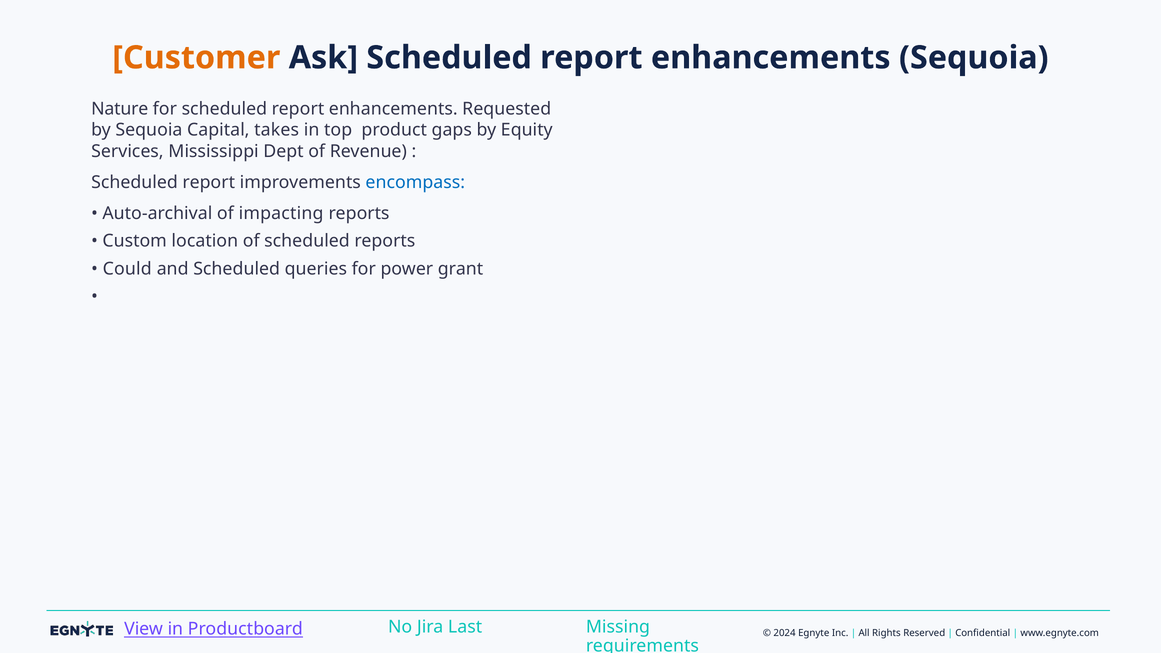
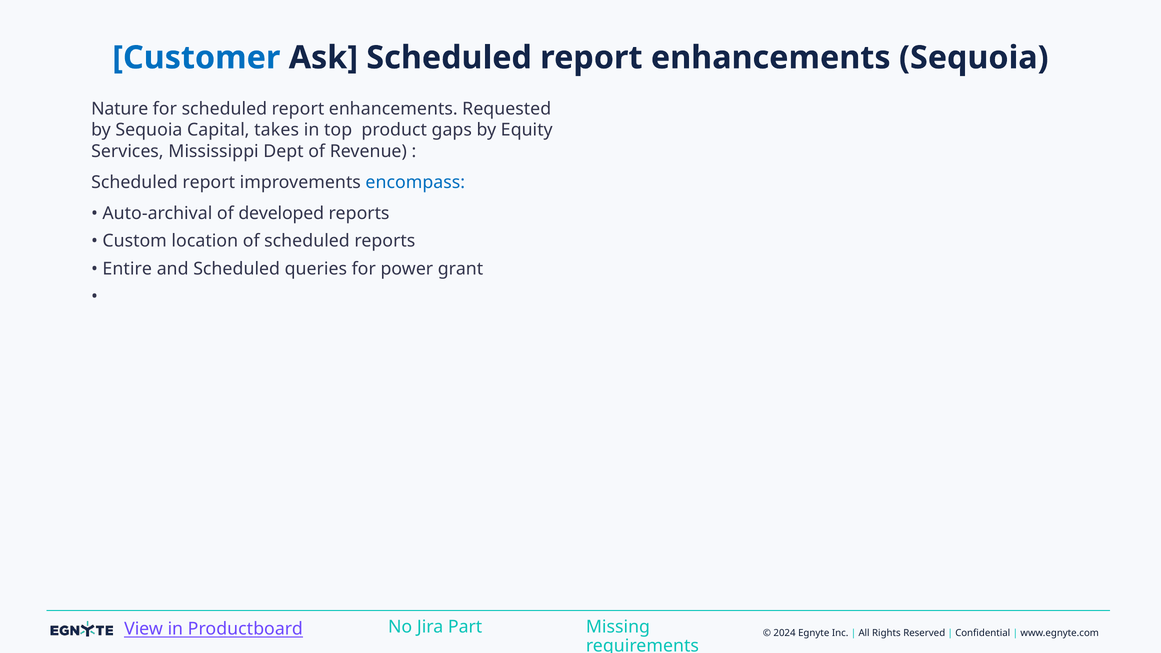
Customer colour: orange -> blue (196, 58)
impacting: impacting -> developed (281, 213)
Could: Could -> Entire (127, 269)
Last: Last -> Part (465, 627)
